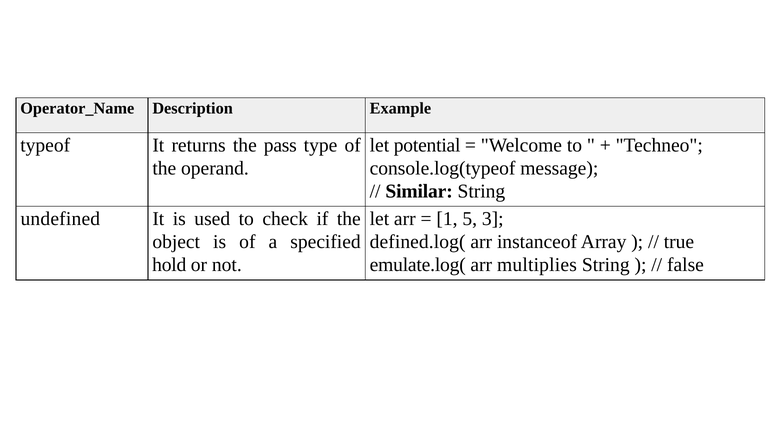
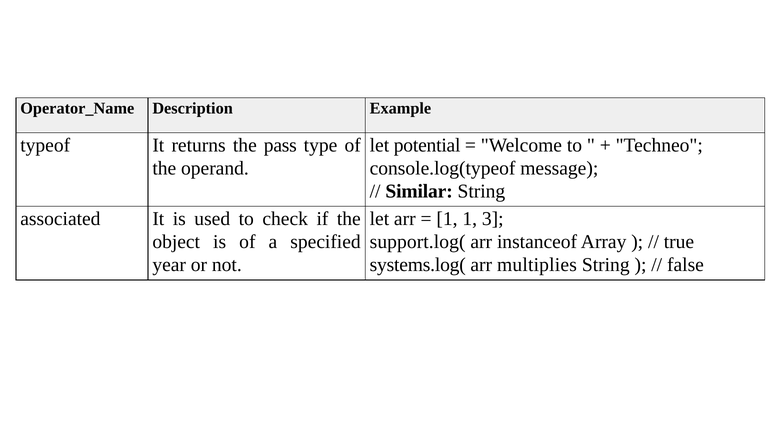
undefined: undefined -> associated (60, 218)
1 5: 5 -> 1 (470, 218)
defined.log(: defined.log( -> support.log( (418, 242)
hold: hold -> year (169, 265)
emulate.log(: emulate.log( -> systems.log( (418, 265)
